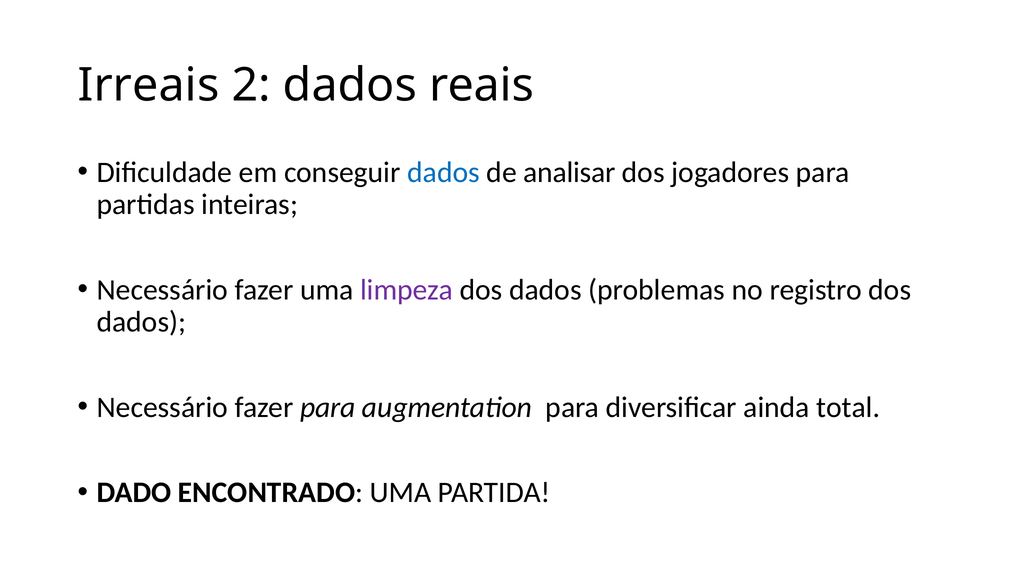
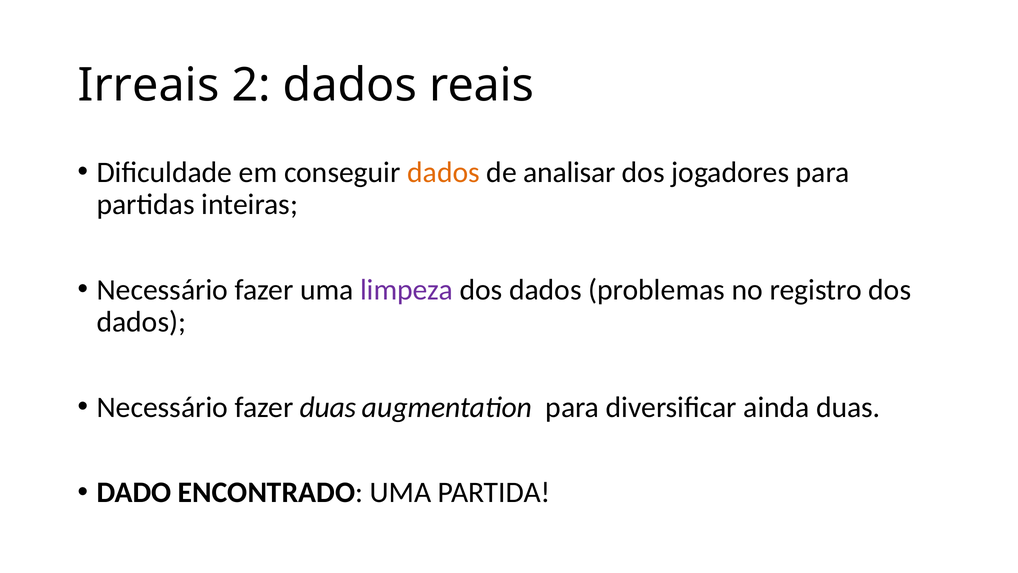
dados colour: blue -> orange (444, 172)
fazer para: para -> duas (328, 407)
ainda total: total -> duas (848, 407)
